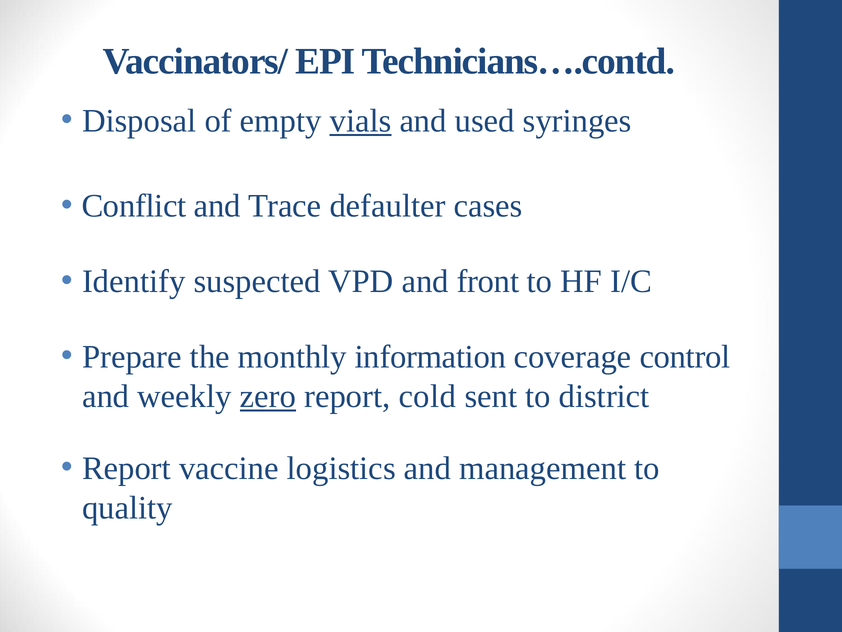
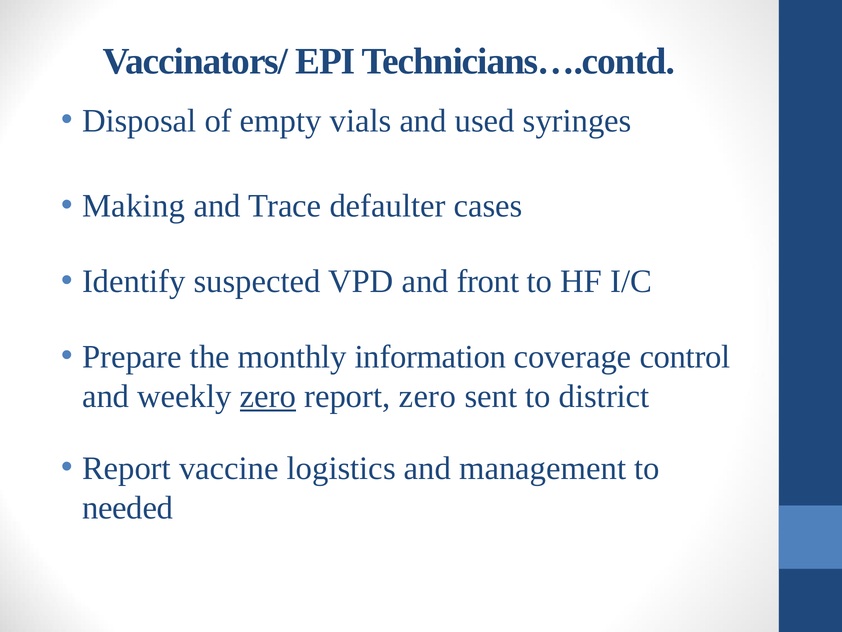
vials underline: present -> none (361, 121)
Conflict: Conflict -> Making (134, 206)
report cold: cold -> zero (427, 396)
quality: quality -> needed (128, 507)
